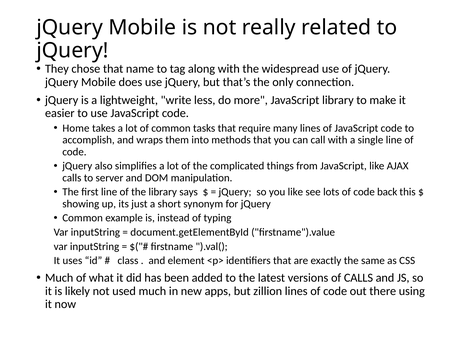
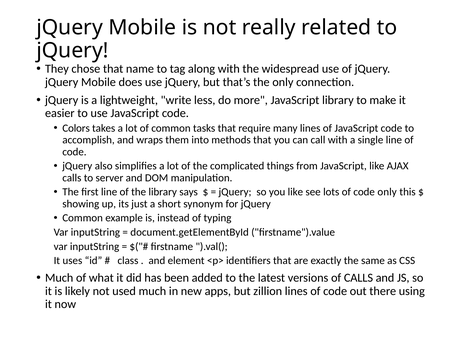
Home: Home -> Colors (76, 128)
code back: back -> only (387, 192)
